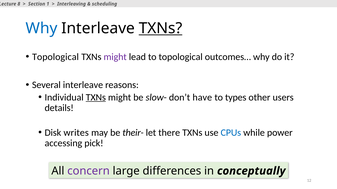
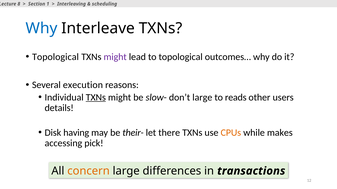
TXNs underline: present -> none (161, 28)
Several interleave: interleave -> execution (83, 85)
don’t have: have -> large (202, 98)
types: types -> reads (236, 98)
writes: writes -> having (76, 133)
CPUs colour: blue -> orange (231, 133)
power: power -> makes (280, 133)
concern colour: purple -> orange (88, 171)
conceptually: conceptually -> transactions (251, 171)
